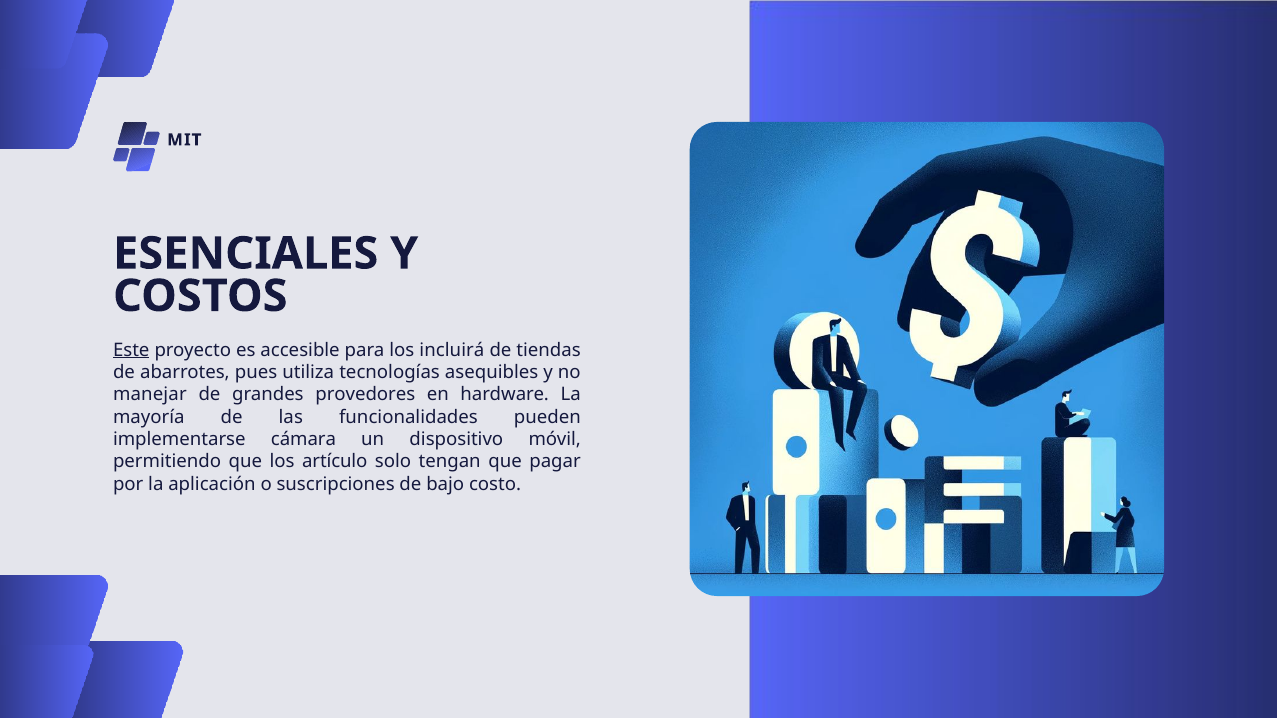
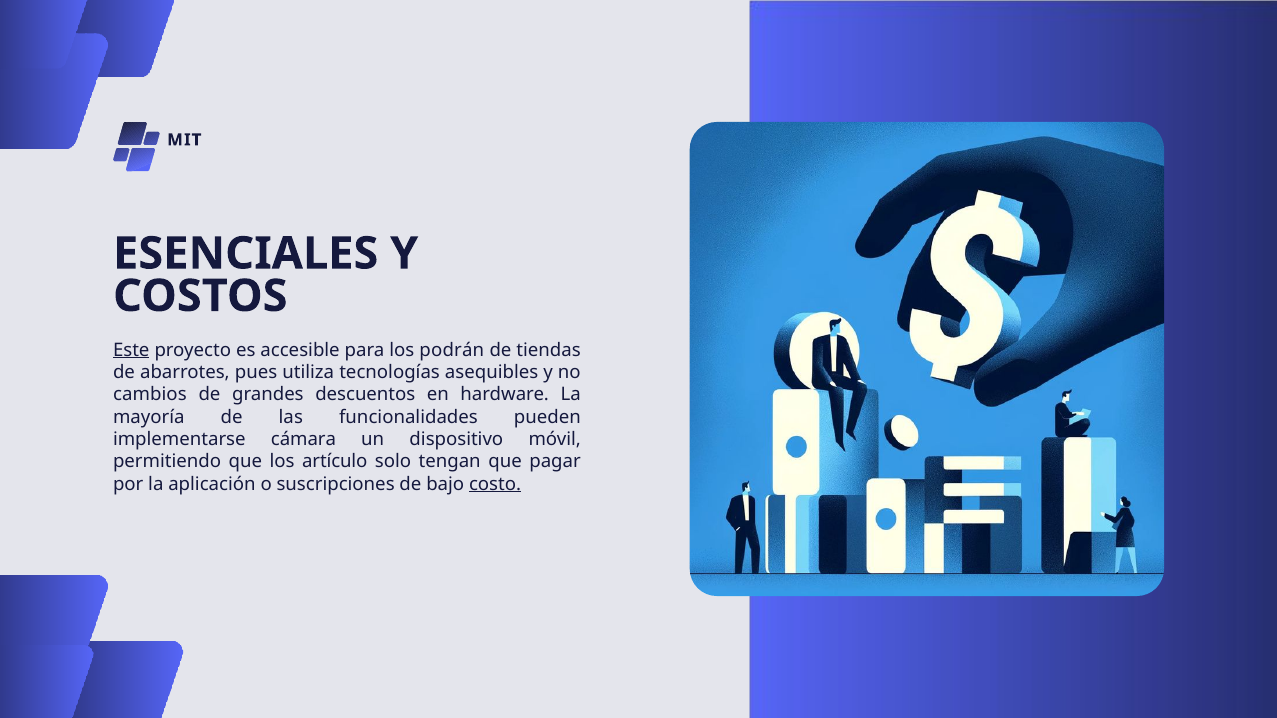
incluirá: incluirá -> podrán (452, 350)
manejar: manejar -> cambios (150, 395)
provedores: provedores -> descuentos (365, 395)
costo underline: none -> present (495, 484)
